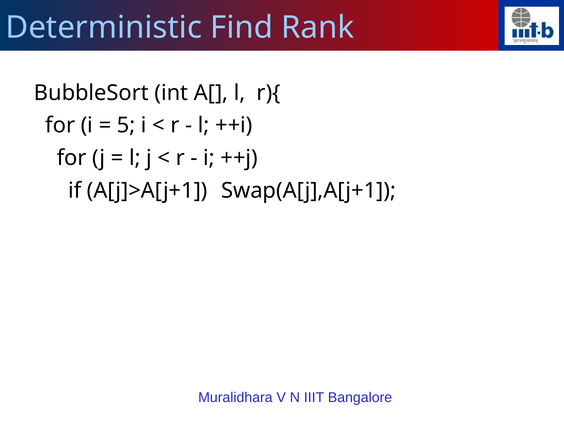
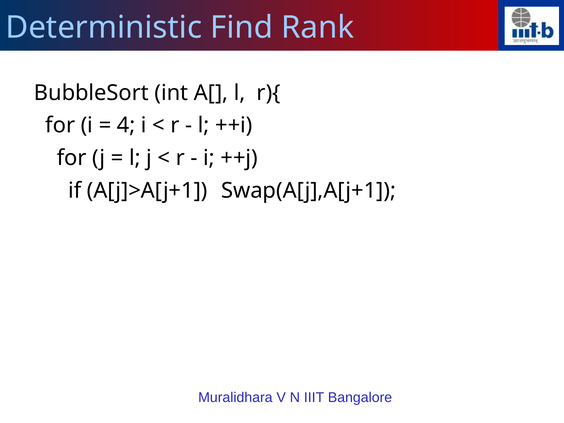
5: 5 -> 4 (126, 125)
